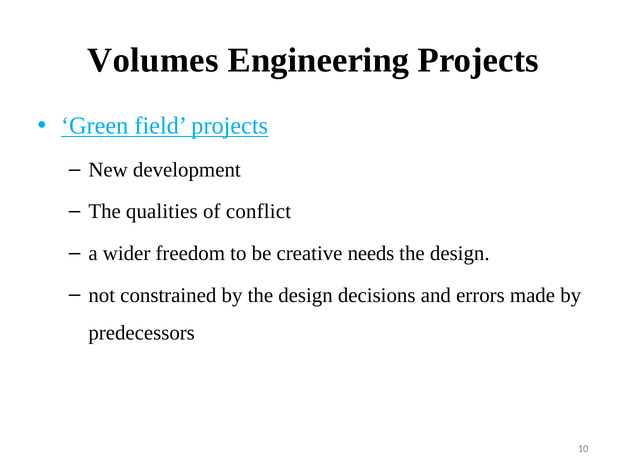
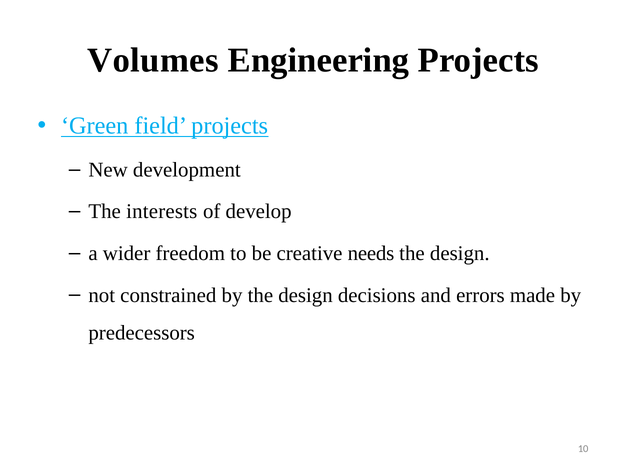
qualities: qualities -> interests (162, 211)
conflict: conflict -> develop (259, 211)
